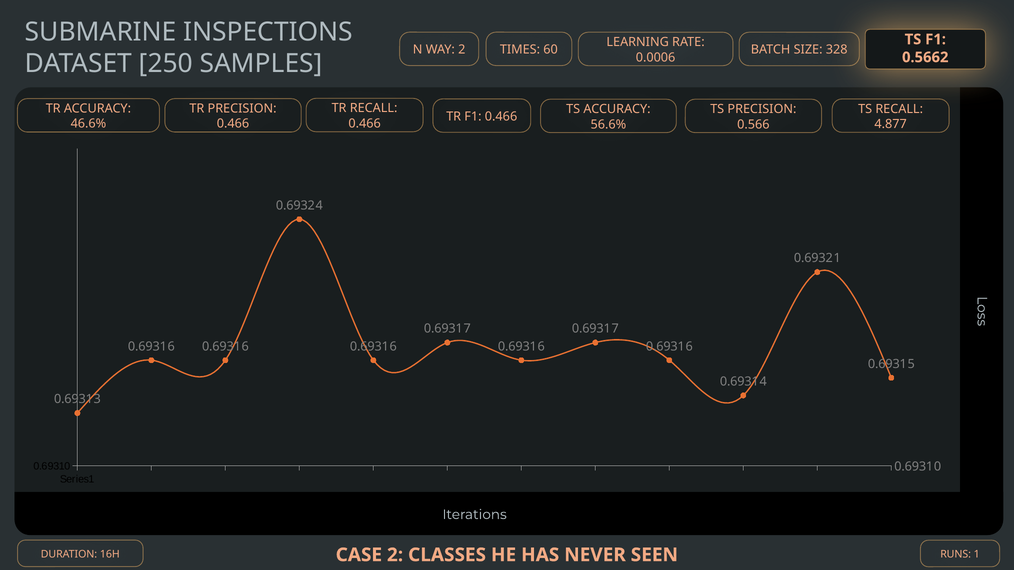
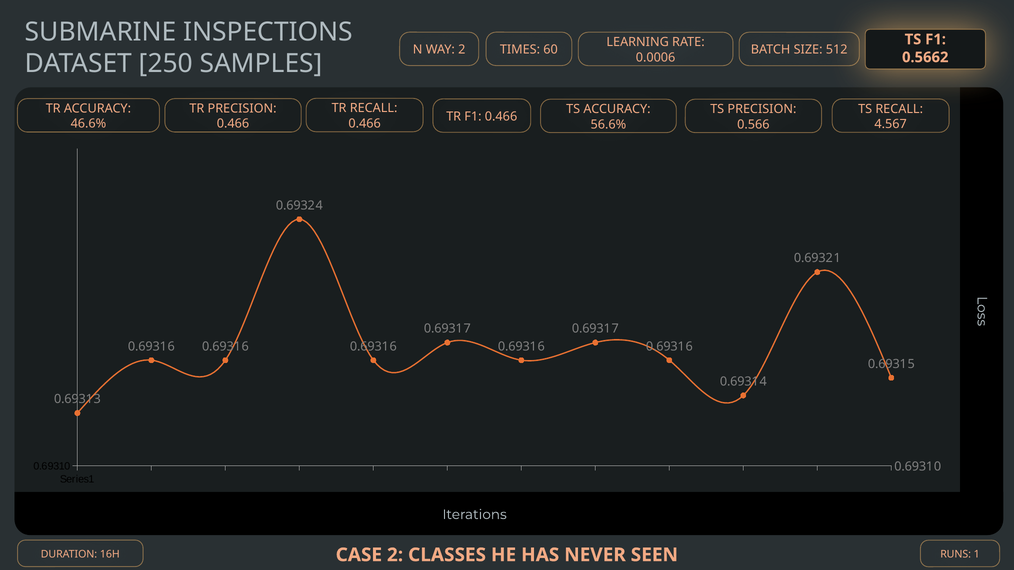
328: 328 -> 512 (837, 50)
4.877: 4.877 -> 4.567 (891, 124)
